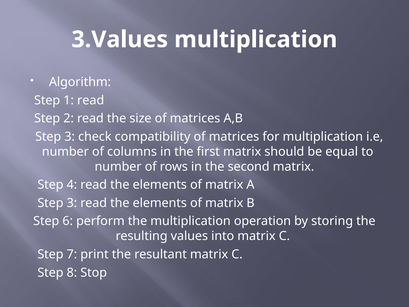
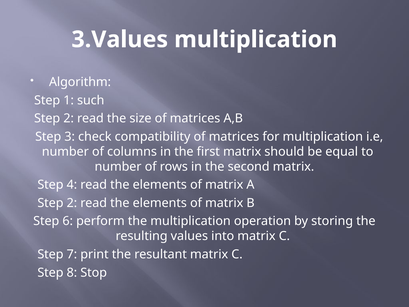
1 read: read -> such (91, 100)
3: 3 -> 2 (72, 203)
